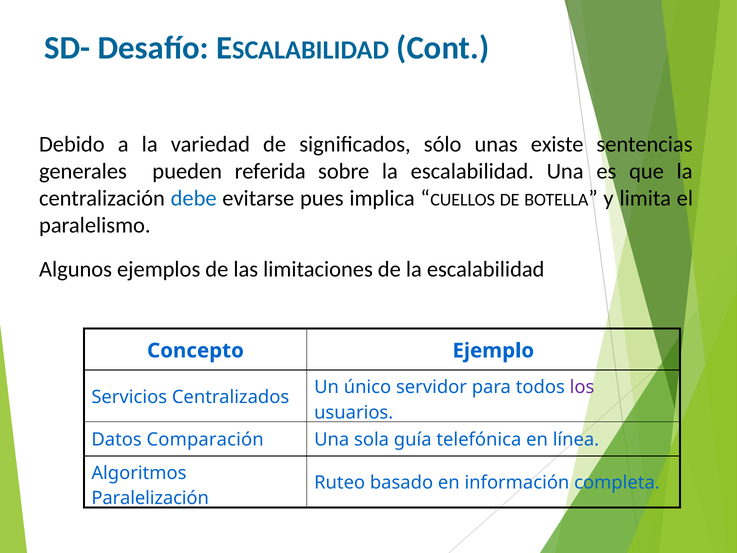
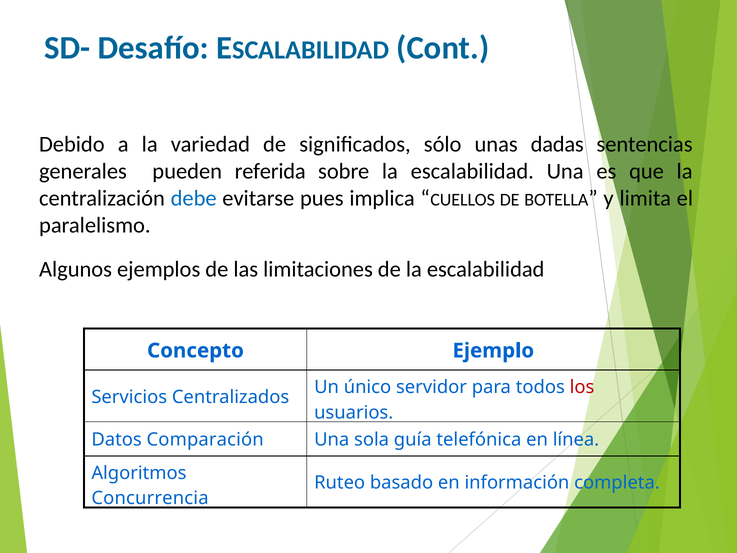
existe: existe -> dadas (557, 144)
los colour: purple -> red (582, 387)
Paralelización: Paralelización -> Concurrencia (150, 498)
